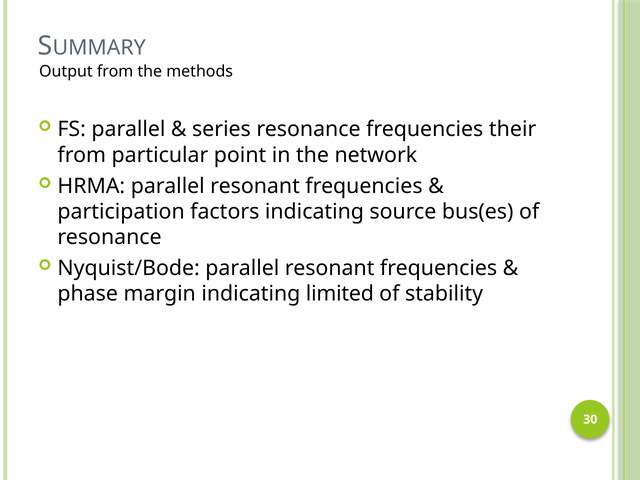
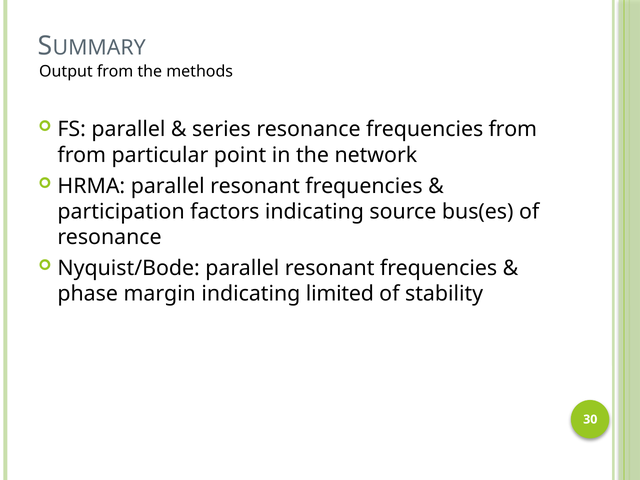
frequencies their: their -> from (513, 129)
